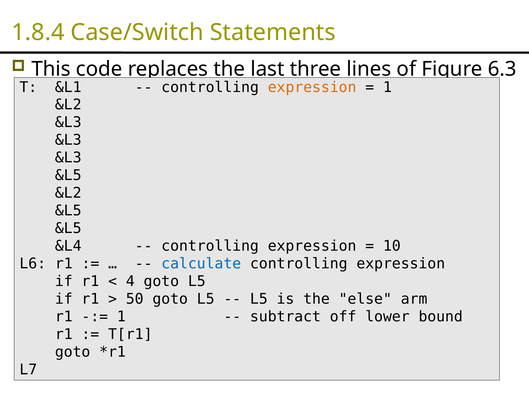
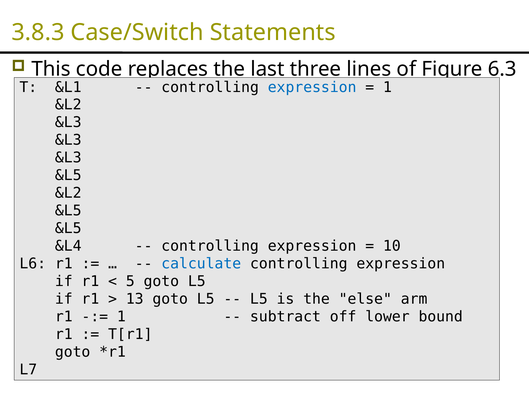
1.8.4: 1.8.4 -> 3.8.3 (38, 32)
expression colour: orange -> blue (312, 87)
4: 4 -> 5 (130, 281)
50: 50 -> 13 (135, 299)
